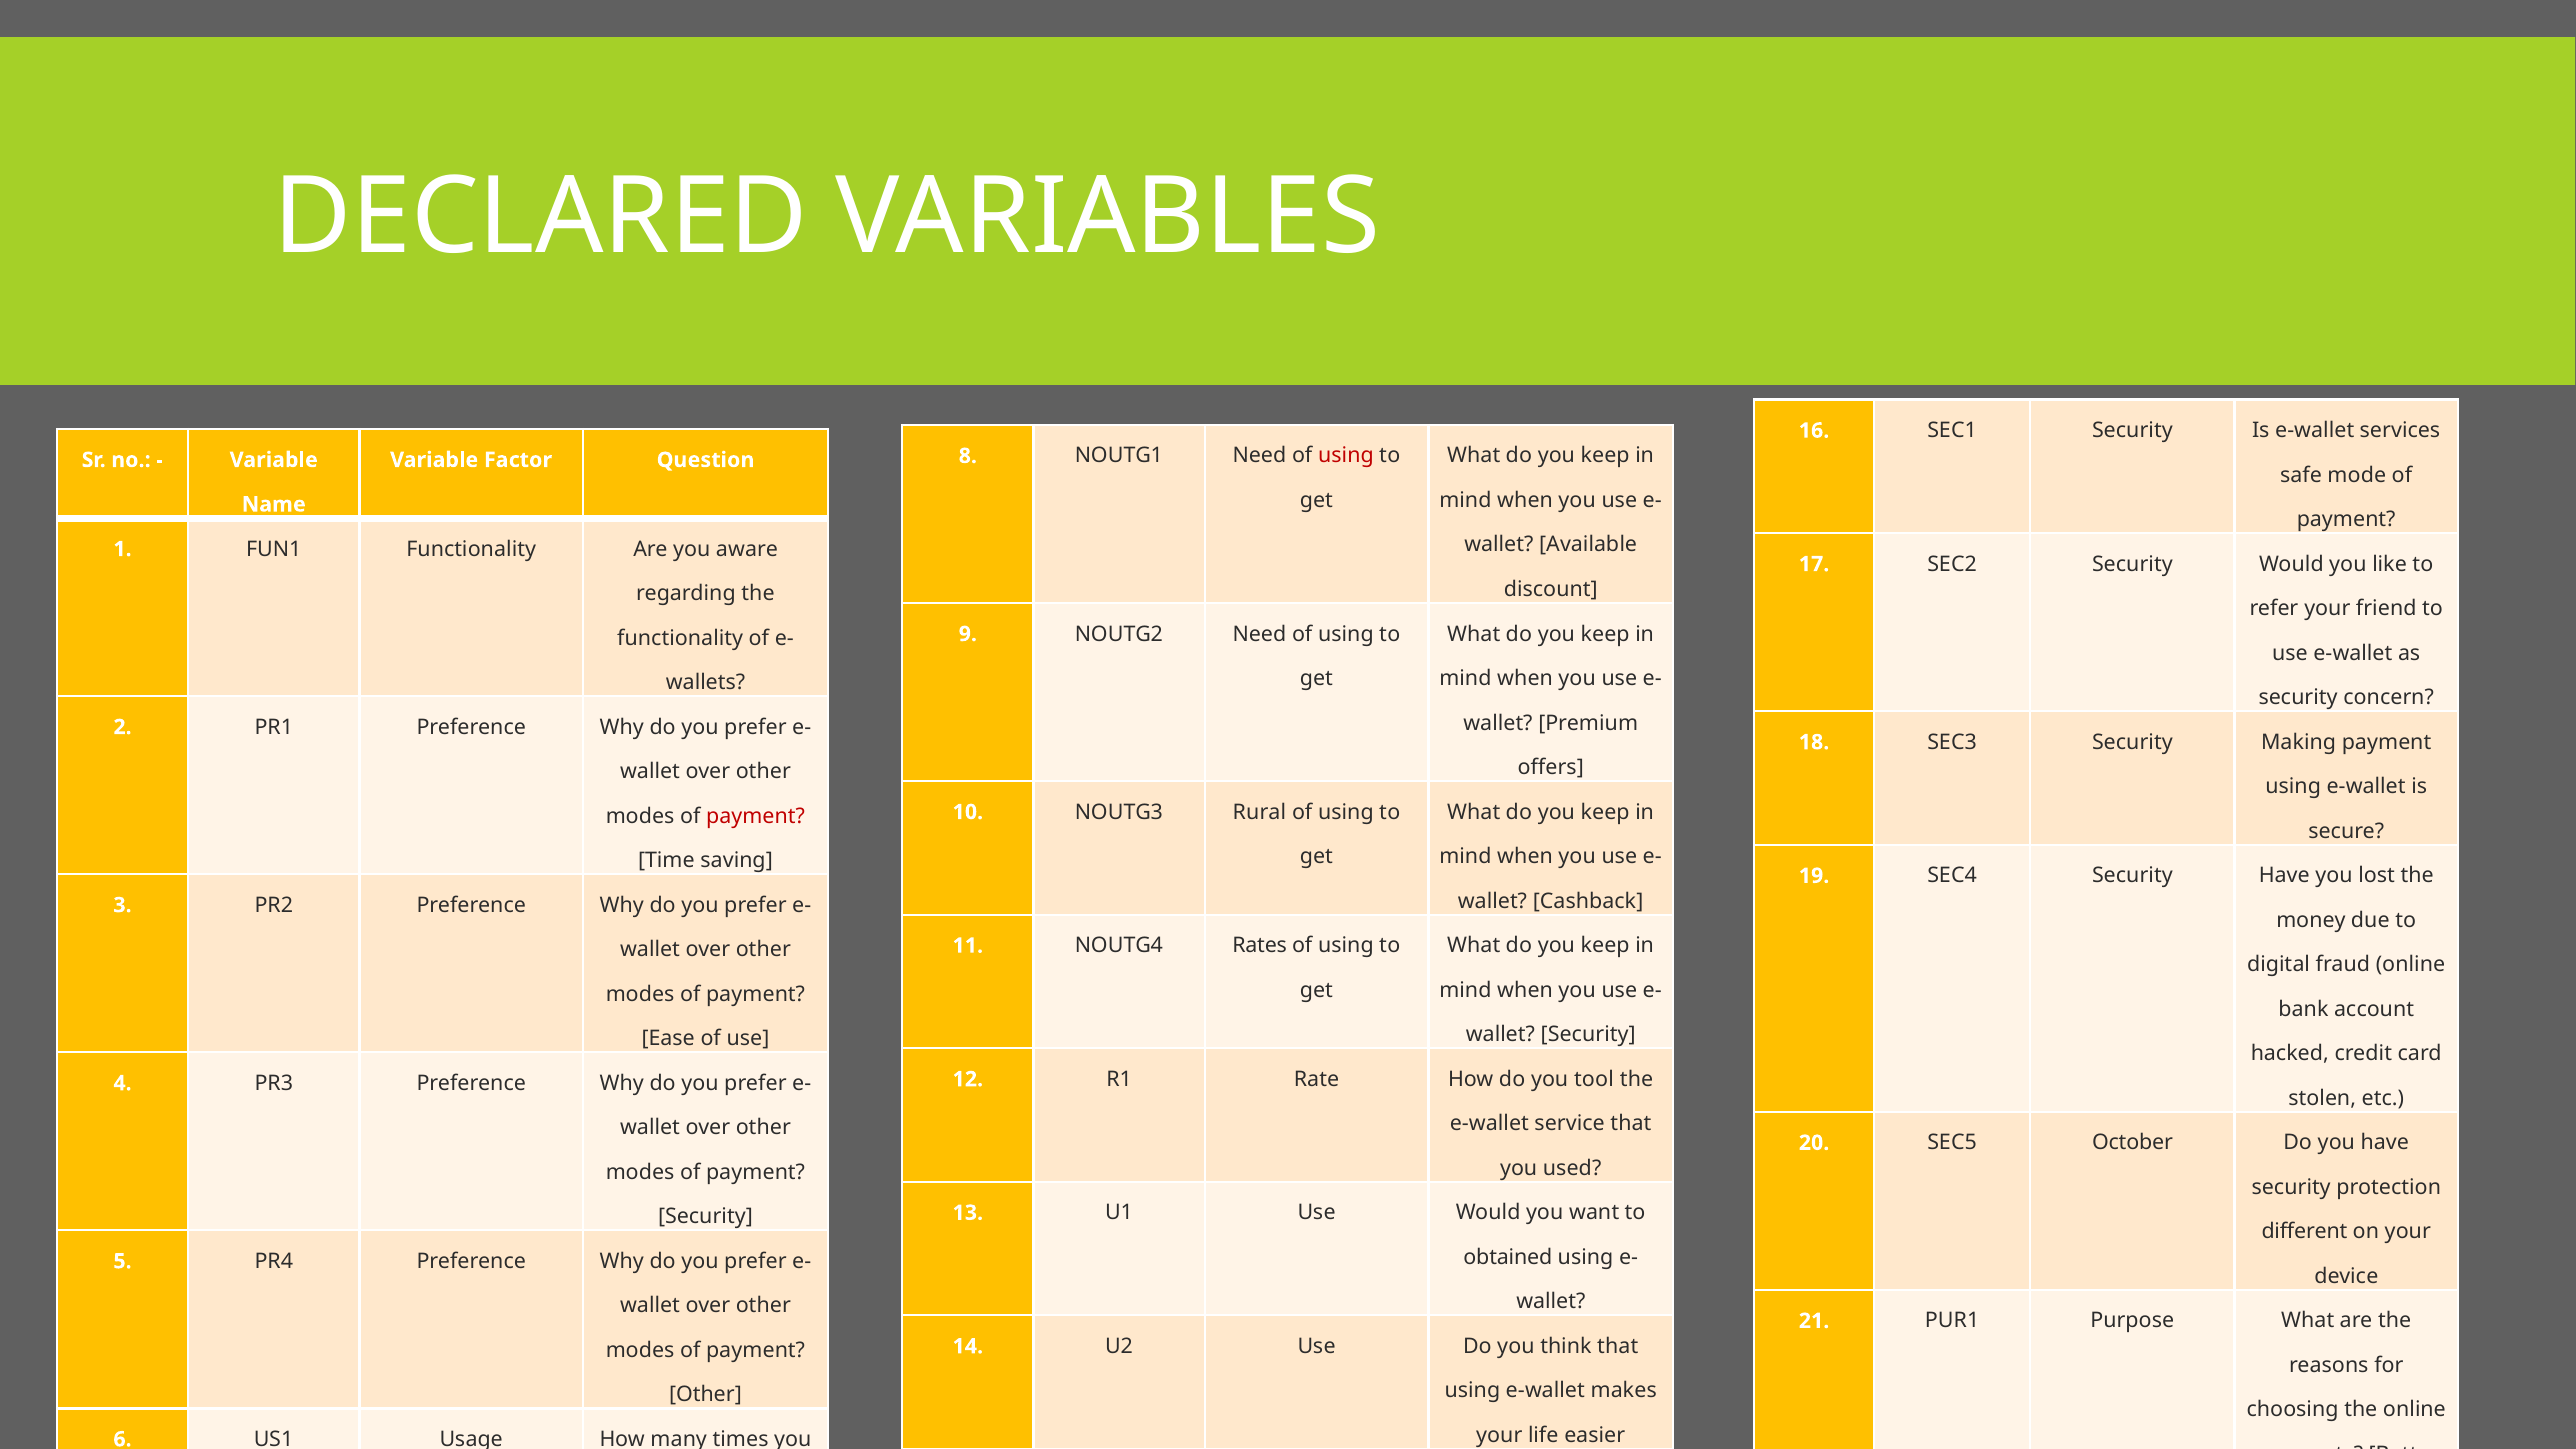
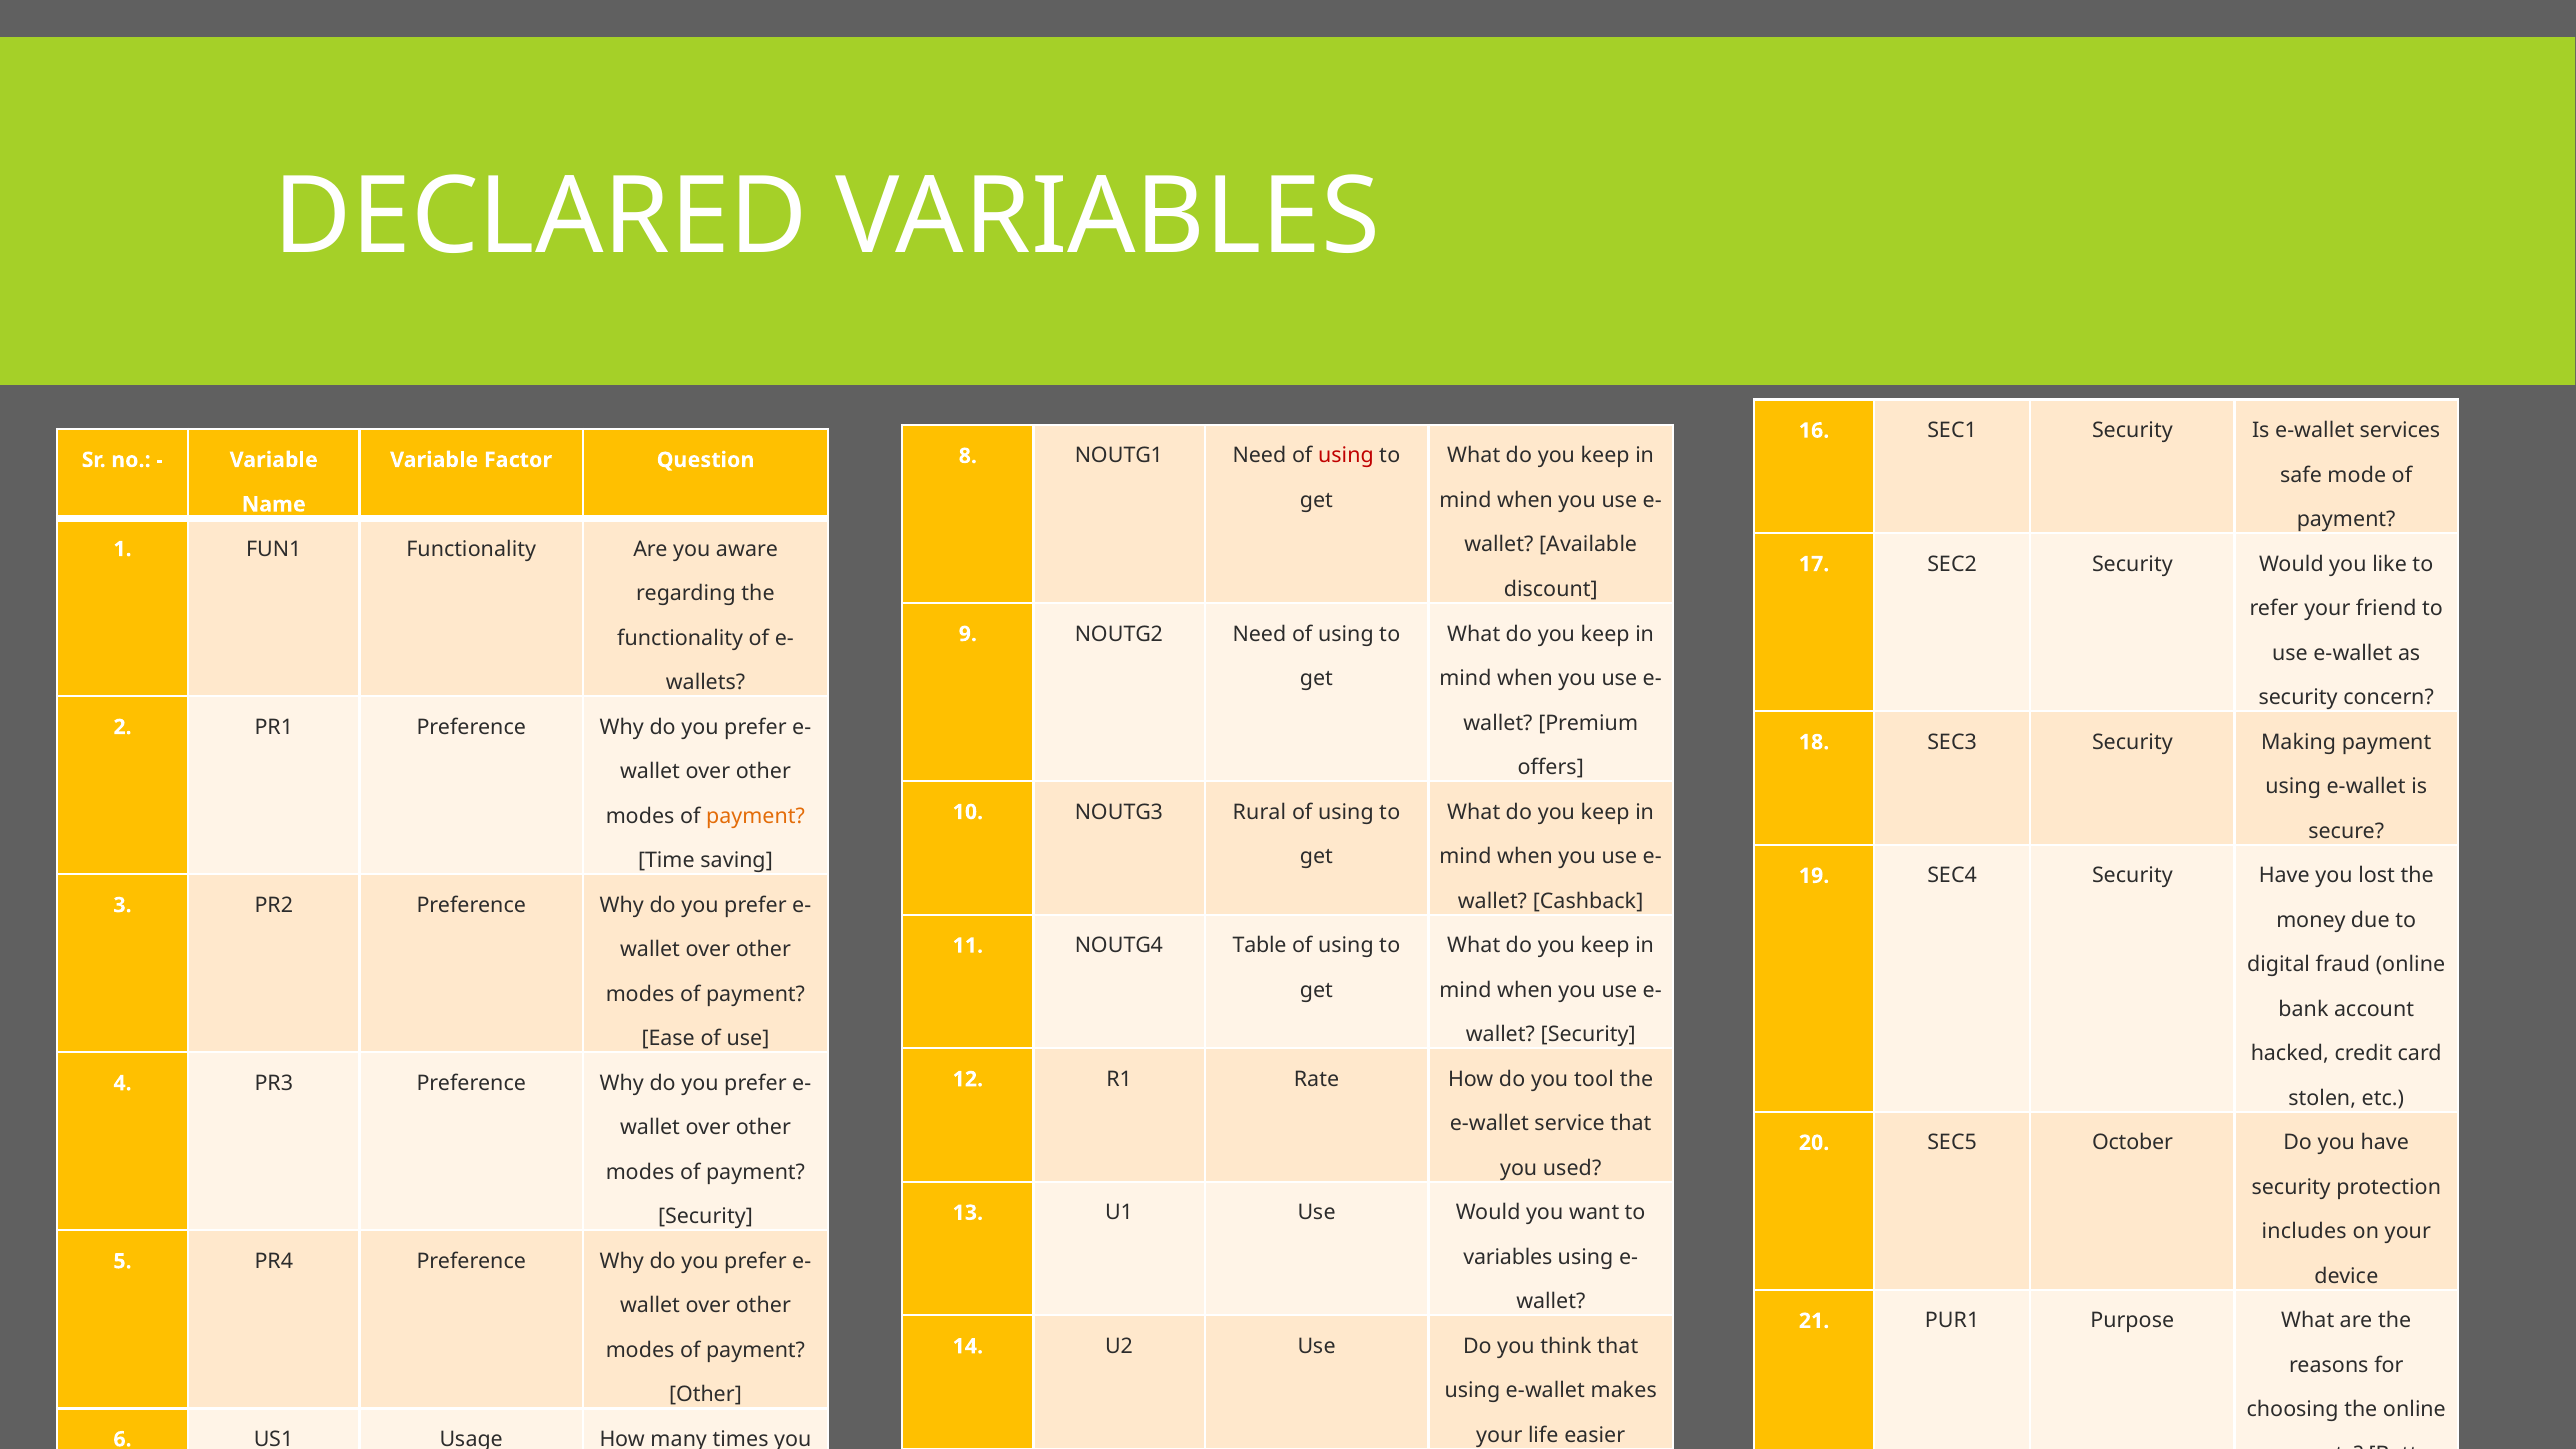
payment colour: red -> orange (756, 816)
NOUTG4 Rates: Rates -> Table (1260, 946)
different: different -> includes (2304, 1232)
obtained: obtained -> variables (1508, 1257)
